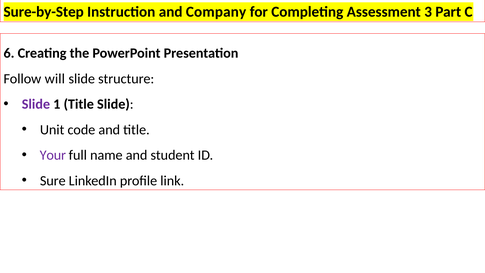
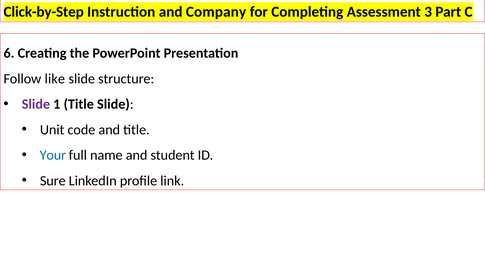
Sure-by-Step: Sure-by-Step -> Click-by-Step (44, 12)
will: will -> like (55, 79)
Your colour: purple -> blue (53, 155)
